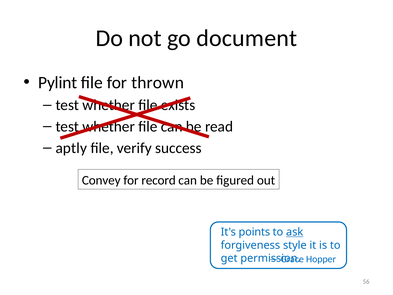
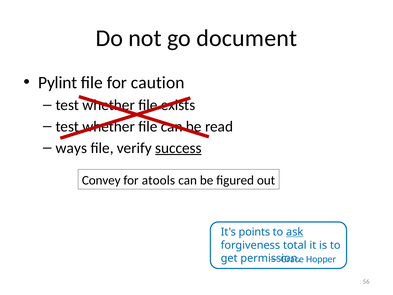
thrown: thrown -> caution (158, 82)
aptly: aptly -> ways (71, 148)
success underline: none -> present (178, 148)
record: record -> atools (158, 180)
style: style -> total (295, 245)
